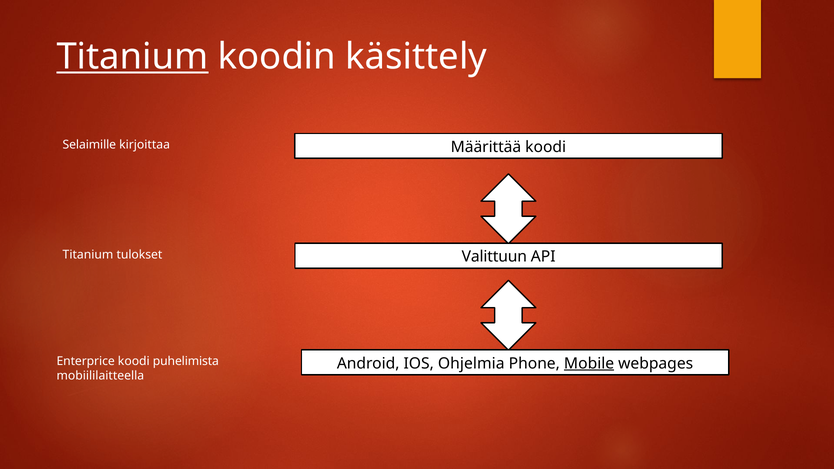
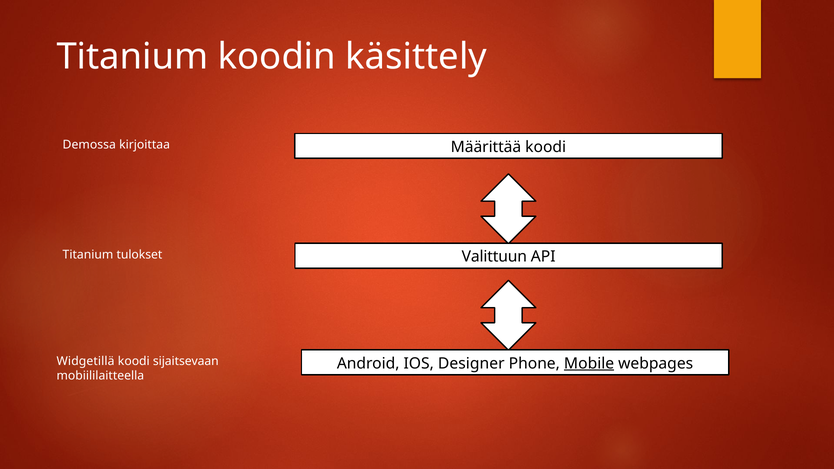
Titanium underline: present -> none (133, 57)
Selaimille: Selaimille -> Demossa (89, 145)
Enterprice: Enterprice -> Widgetillä (86, 361)
puhelimista: puhelimista -> sijaitsevaan (186, 361)
Ohjelmia: Ohjelmia -> Designer (471, 363)
